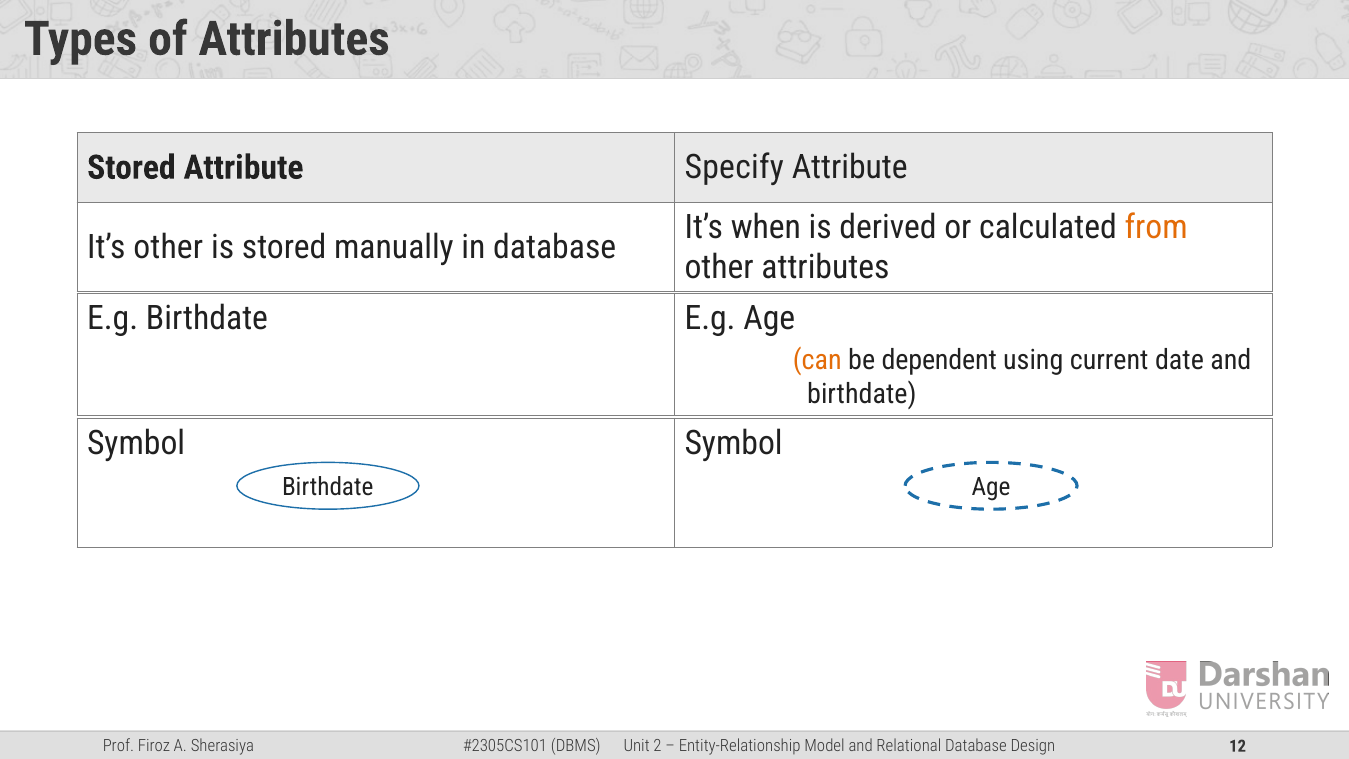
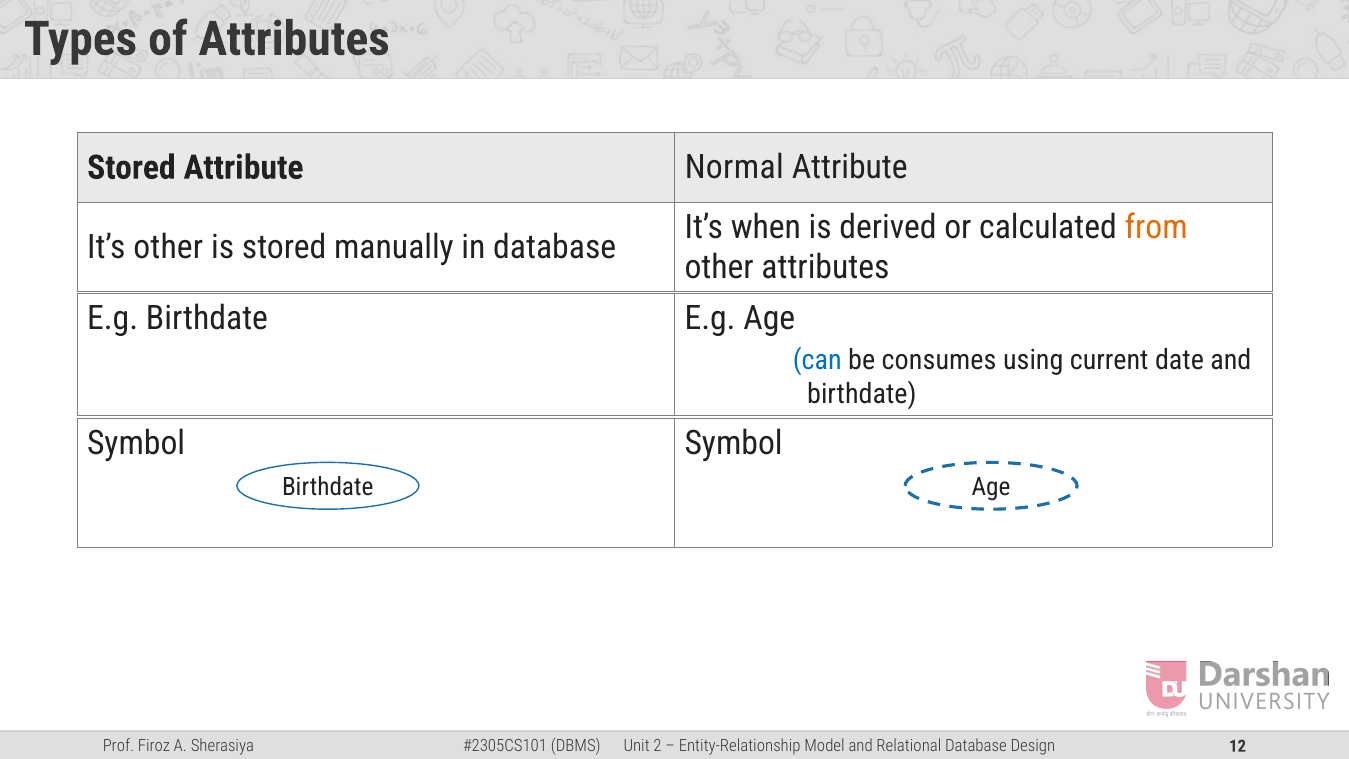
Specify: Specify -> Normal (734, 168)
can colour: orange -> blue (817, 360)
dependent: dependent -> consumes (939, 360)
